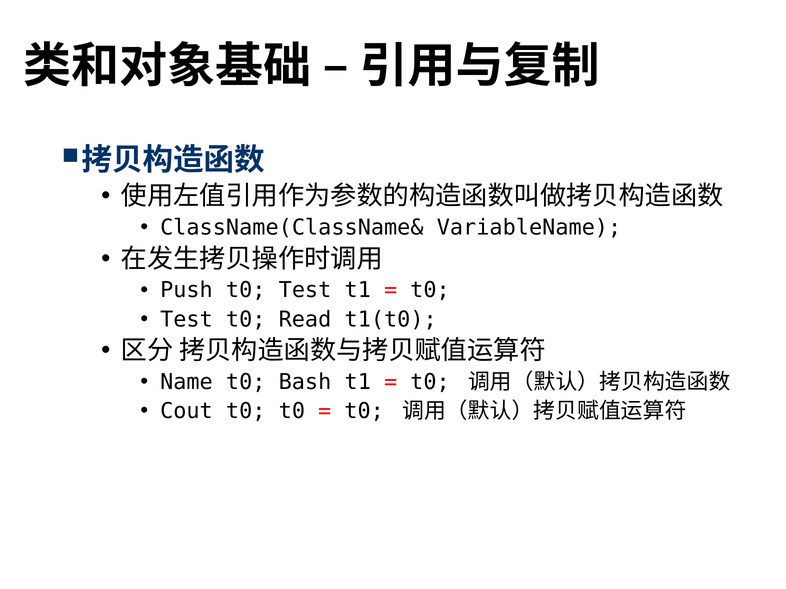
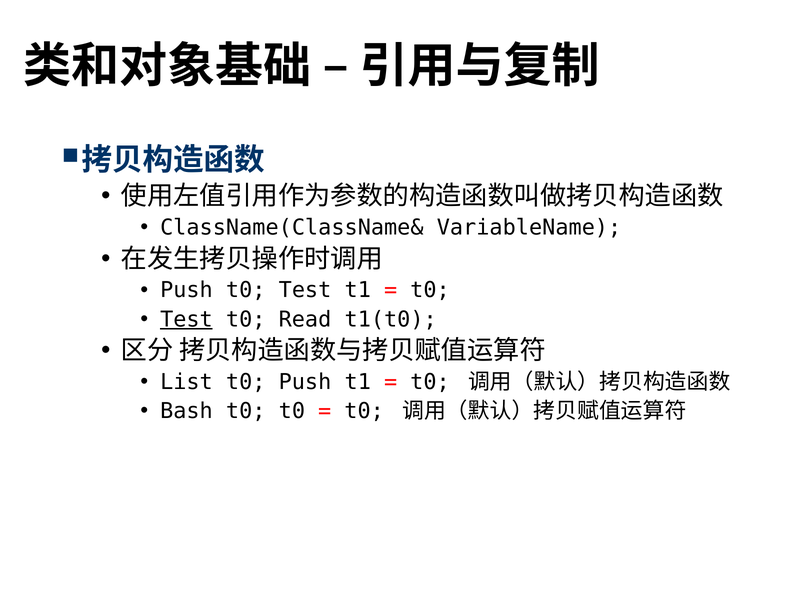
Test underline: none -> present (186, 320)
Name: Name -> List (186, 382)
t0 Bash: Bash -> Push (305, 382)
Cout: Cout -> Bash (186, 411)
